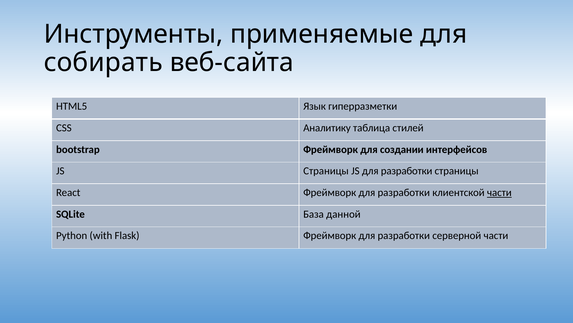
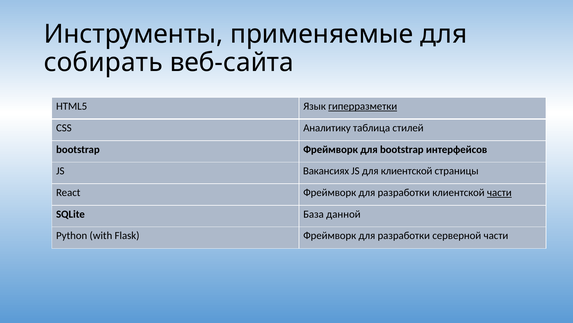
гиперразметки underline: none -> present (363, 106)
для создании: создании -> bootstrap (402, 149)
JS Страницы: Страницы -> Вакансиях (326, 171)
JS для разработки: разработки -> клиентской (407, 171)
